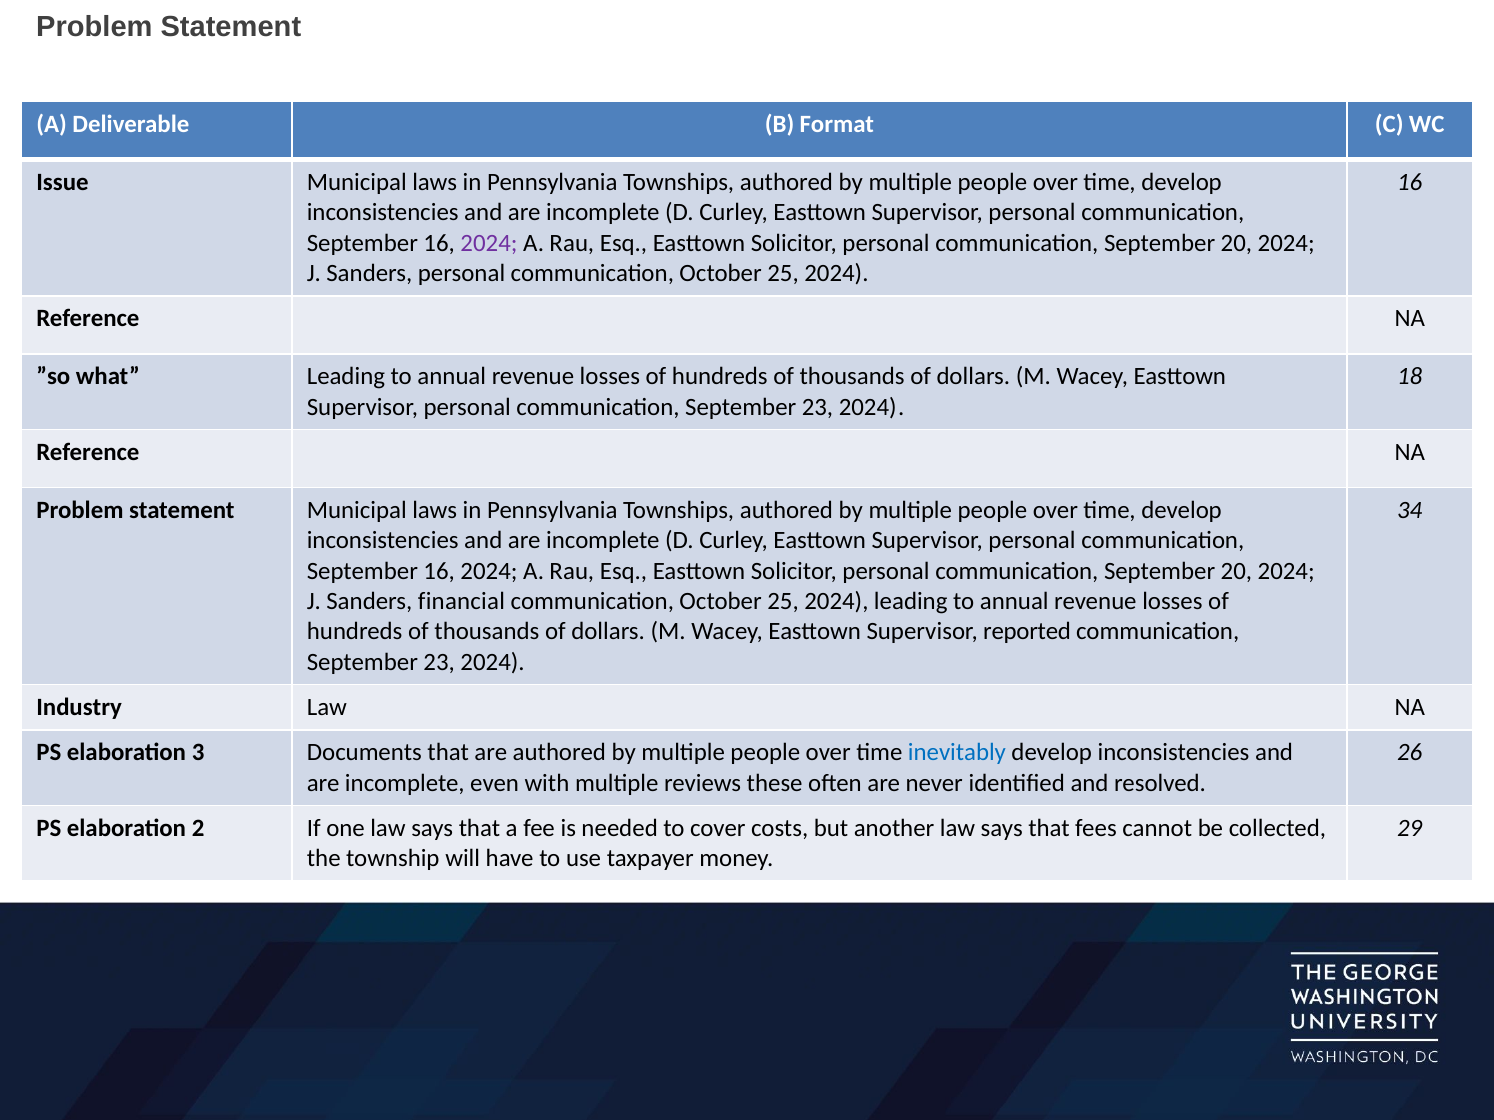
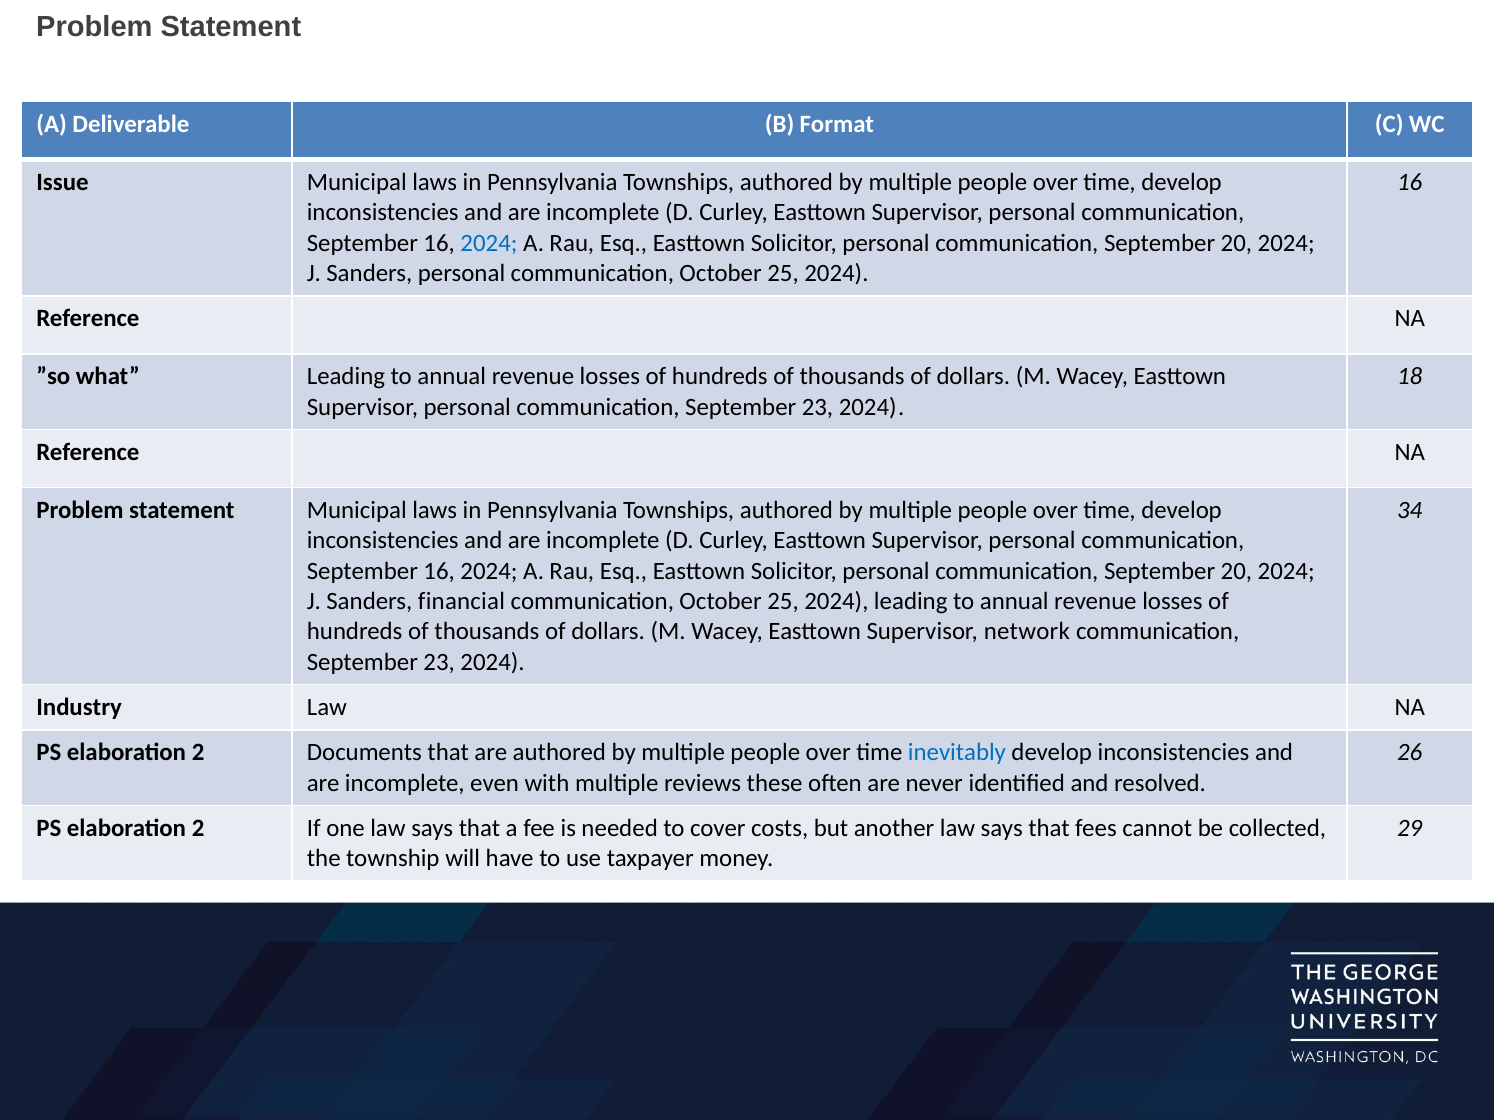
2024 colour: purple -> blue (489, 243)
reported: reported -> network (1027, 632)
3: 3 -> 2 (198, 753)
